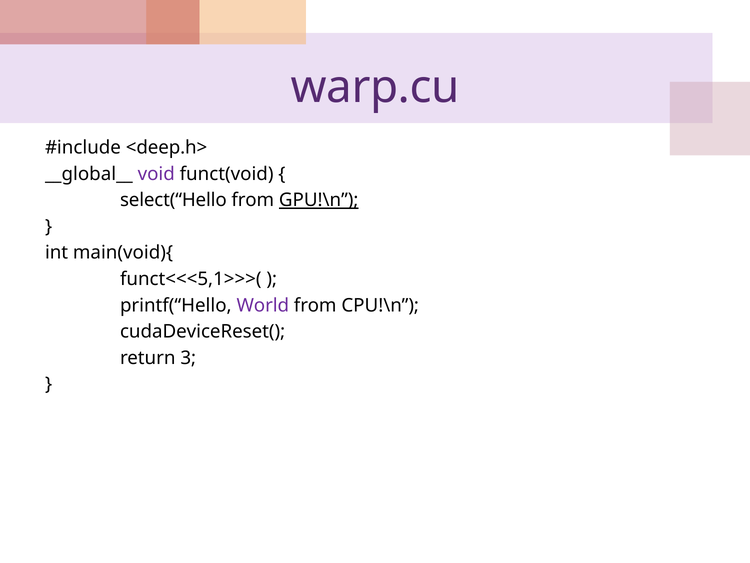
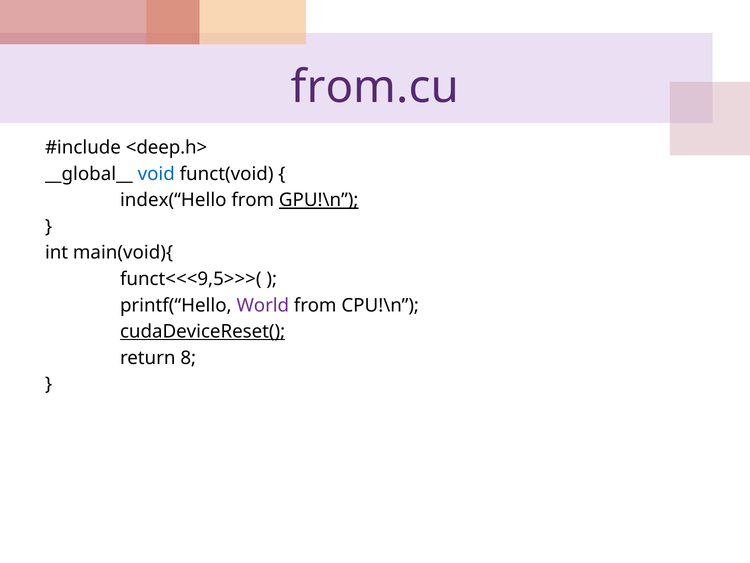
warp.cu: warp.cu -> from.cu (375, 87)
void colour: purple -> blue (156, 174)
select(“Hello: select(“Hello -> index(“Hello (173, 200)
funct<<<5,1>>>(: funct<<<5,1>>>( -> funct<<<9,5>>>( (191, 279)
cudaDeviceReset( underline: none -> present (203, 331)
3: 3 -> 8 (188, 358)
